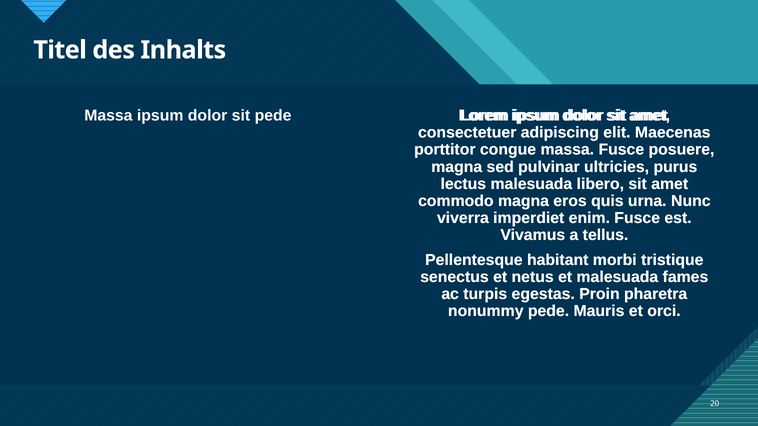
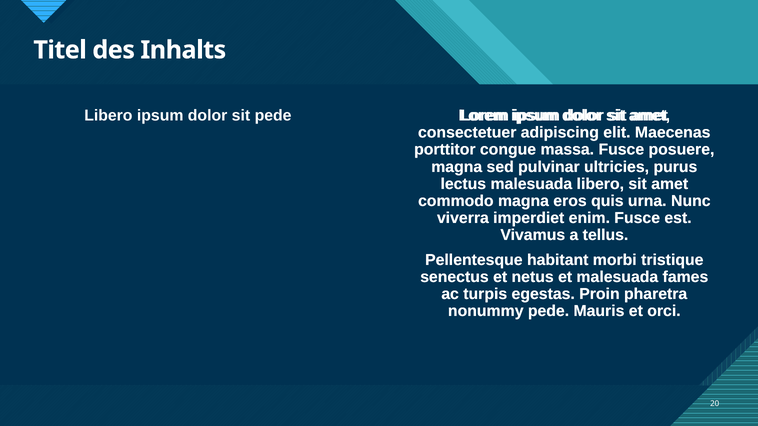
Massa: Massa -> Libero (108, 116)
